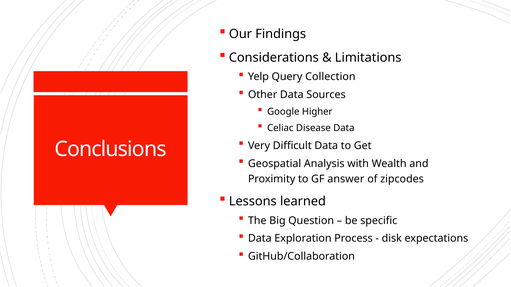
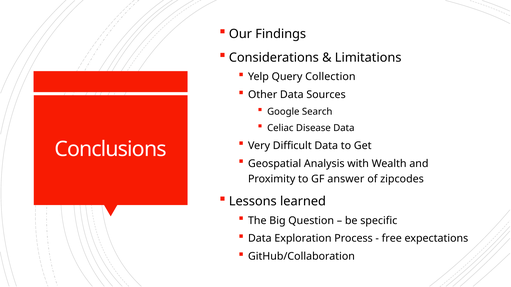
Higher: Higher -> Search (317, 112)
disk: disk -> free (392, 239)
